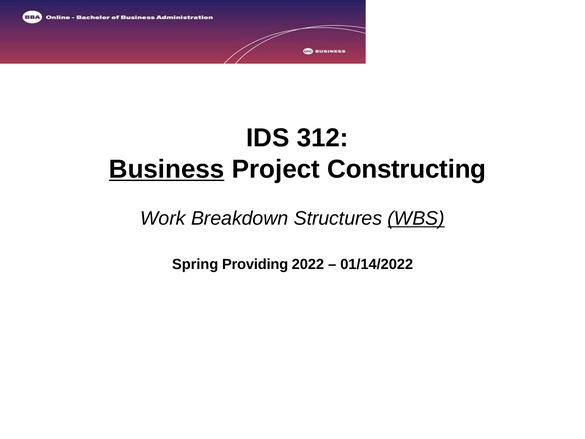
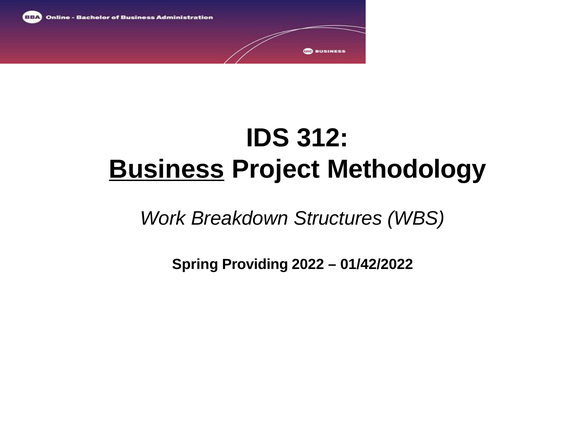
Constructing: Constructing -> Methodology (407, 169)
WBS underline: present -> none (416, 218)
01/14/2022: 01/14/2022 -> 01/42/2022 (377, 264)
